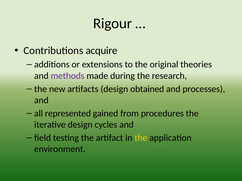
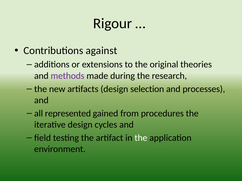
acquire: acquire -> against (101, 51)
obtained: obtained -> selection (147, 89)
the colour: yellow -> white (141, 138)
